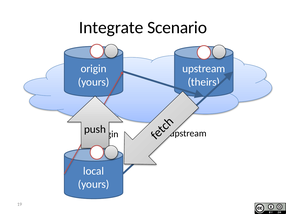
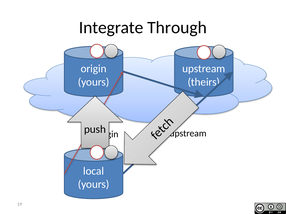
Scenario: Scenario -> Through (177, 28)
